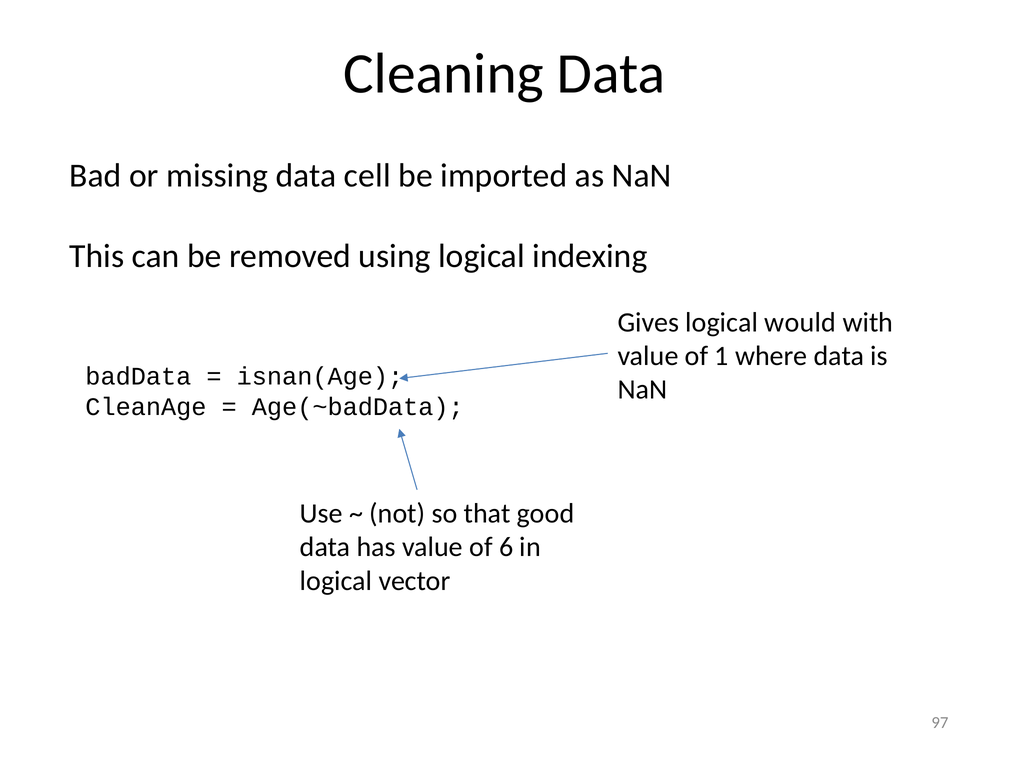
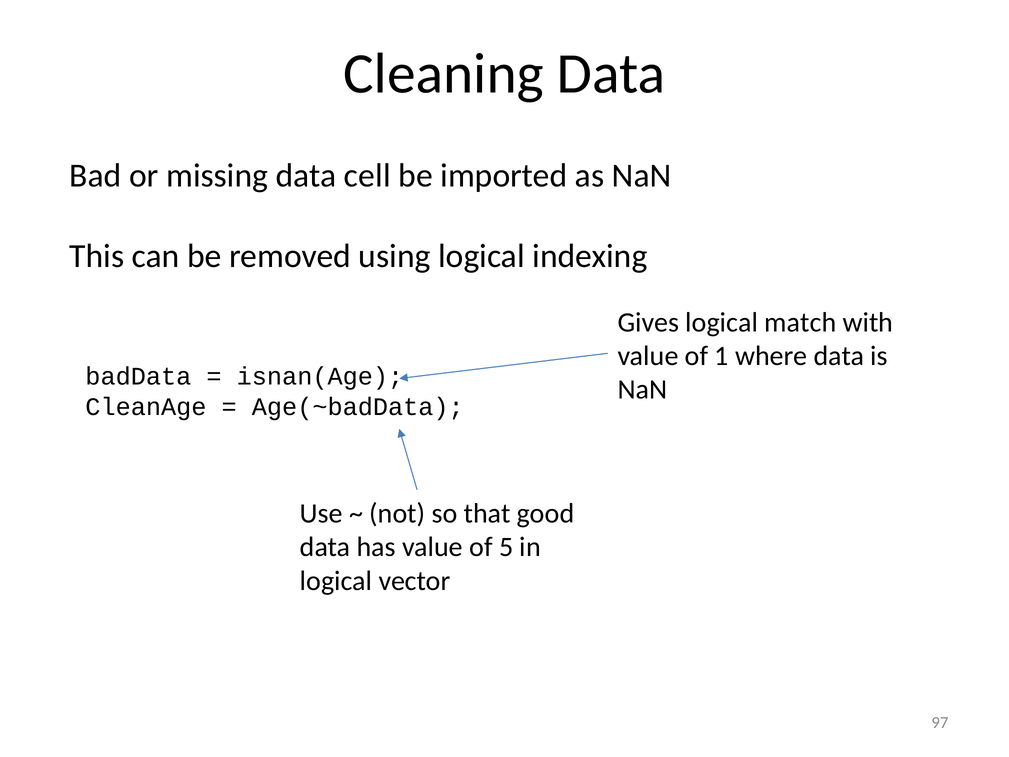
would: would -> match (800, 322)
6: 6 -> 5 (506, 547)
